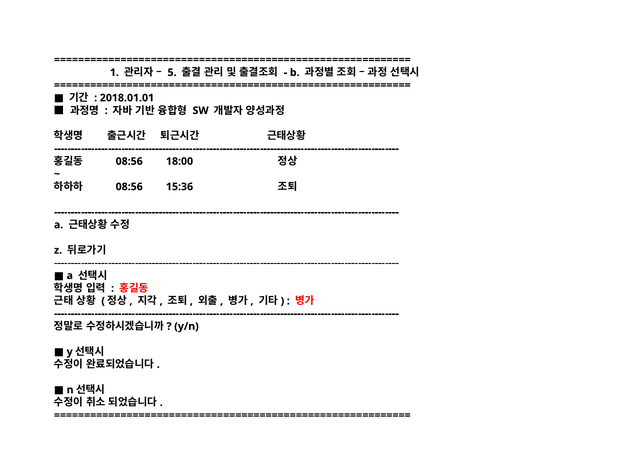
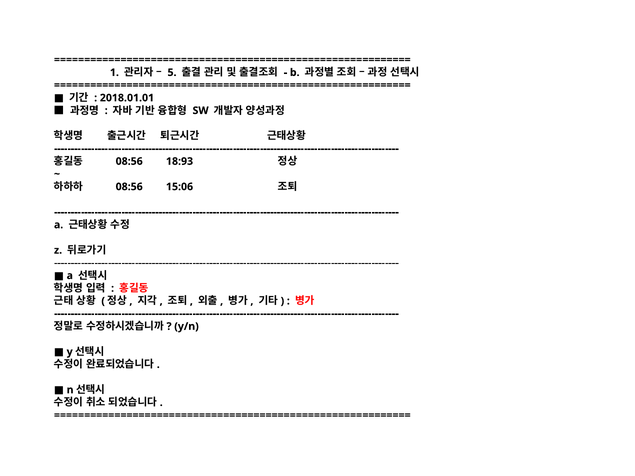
18:00: 18:00 -> 18:93 (180, 161)
15:36: 15:36 -> 15:06 (180, 187)
